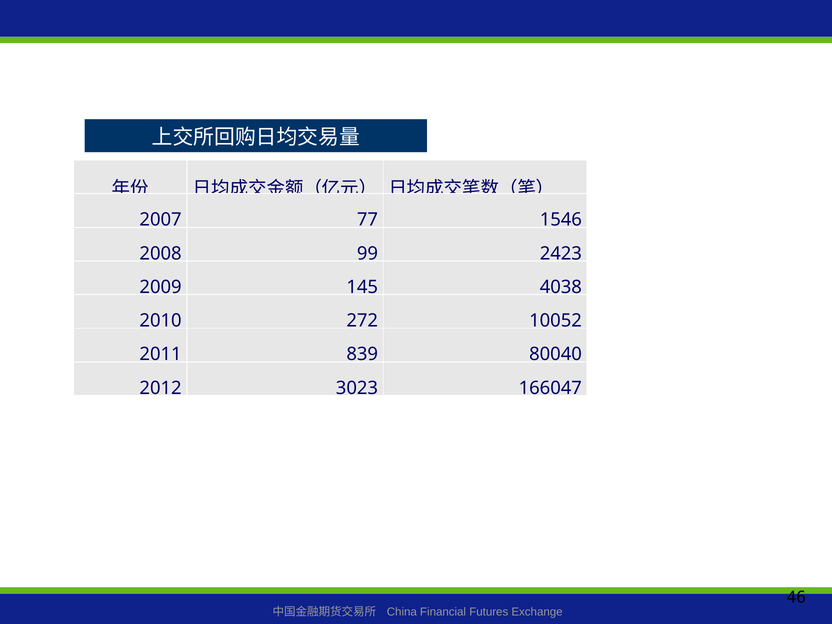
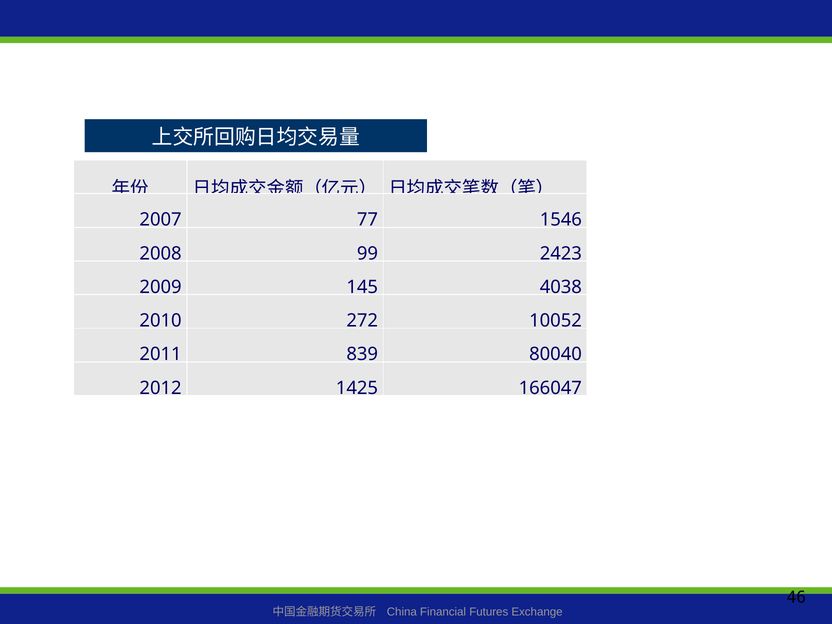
3023: 3023 -> 1425 (357, 388)
